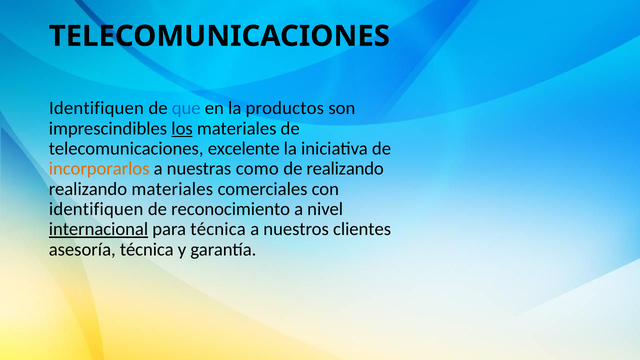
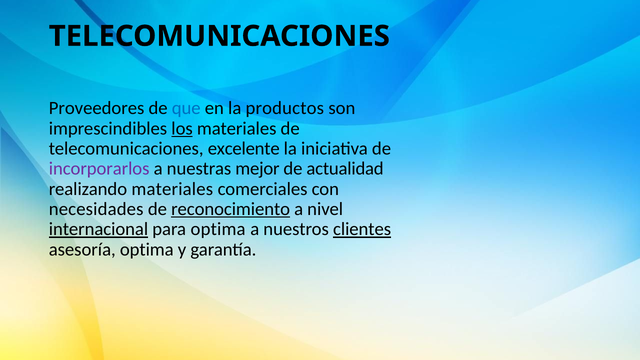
Identifiquen: Identifiquen -> Proveedores (97, 108)
incorporarlos colour: orange -> purple (99, 169)
como: como -> mejor (257, 169)
de realizando: realizando -> actualidad (345, 169)
identifiquen: identifiquen -> necesidades (96, 209)
reconocimiento underline: none -> present (231, 209)
para técnica: técnica -> optima (218, 229)
clientes underline: none -> present (362, 229)
asesoría técnica: técnica -> optima (147, 249)
